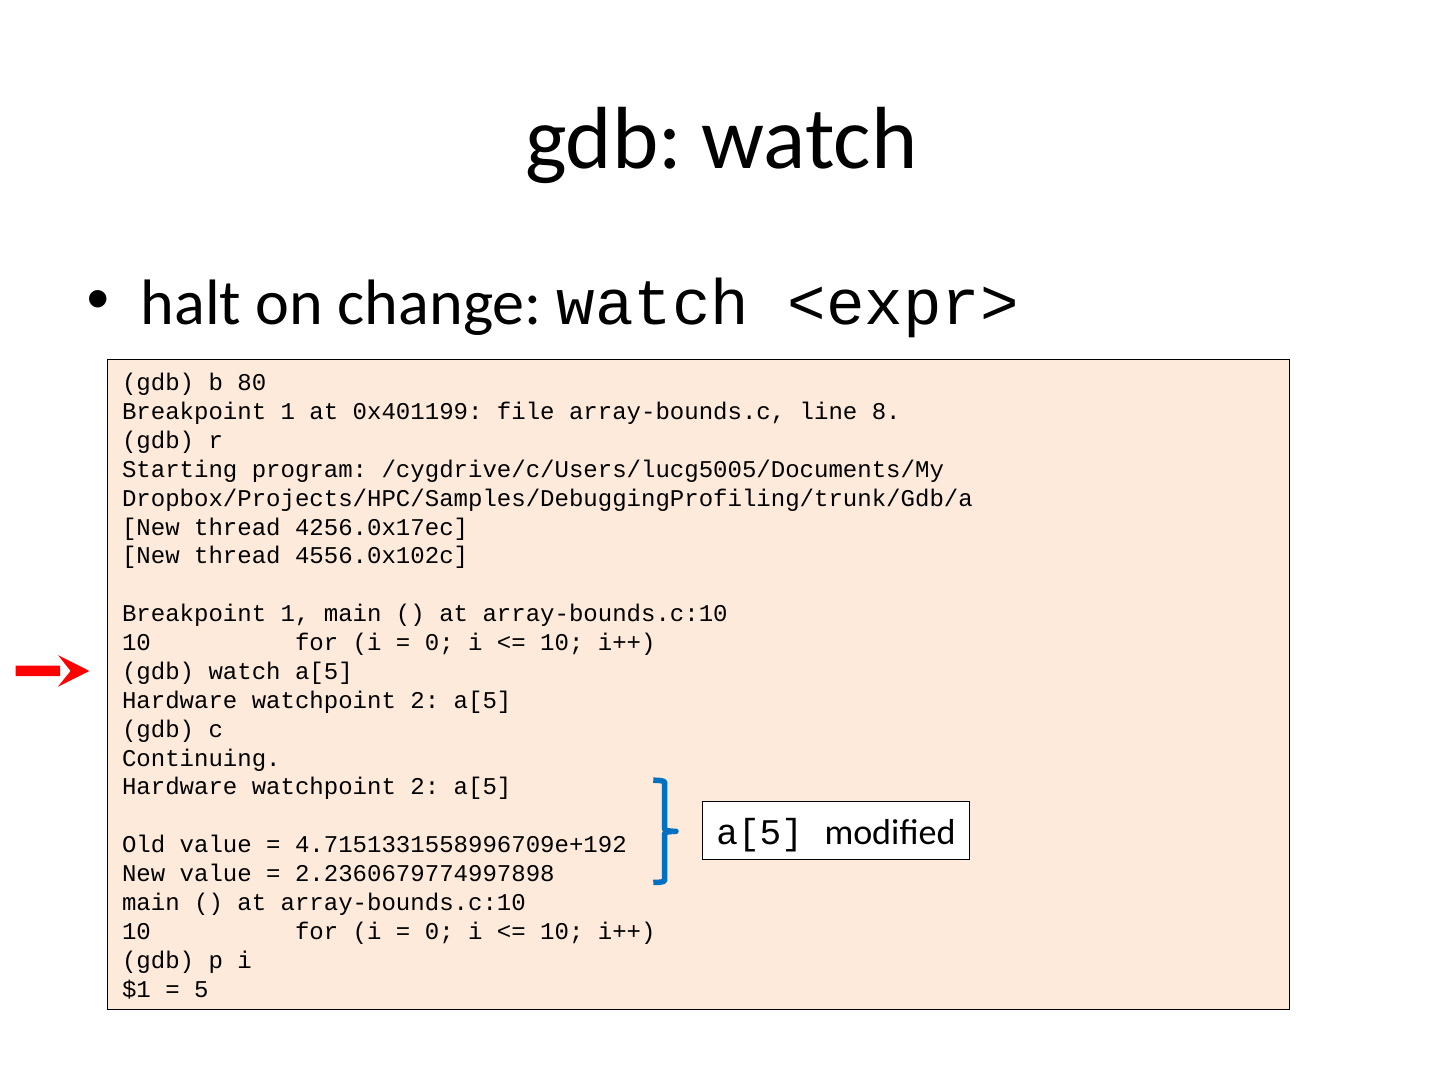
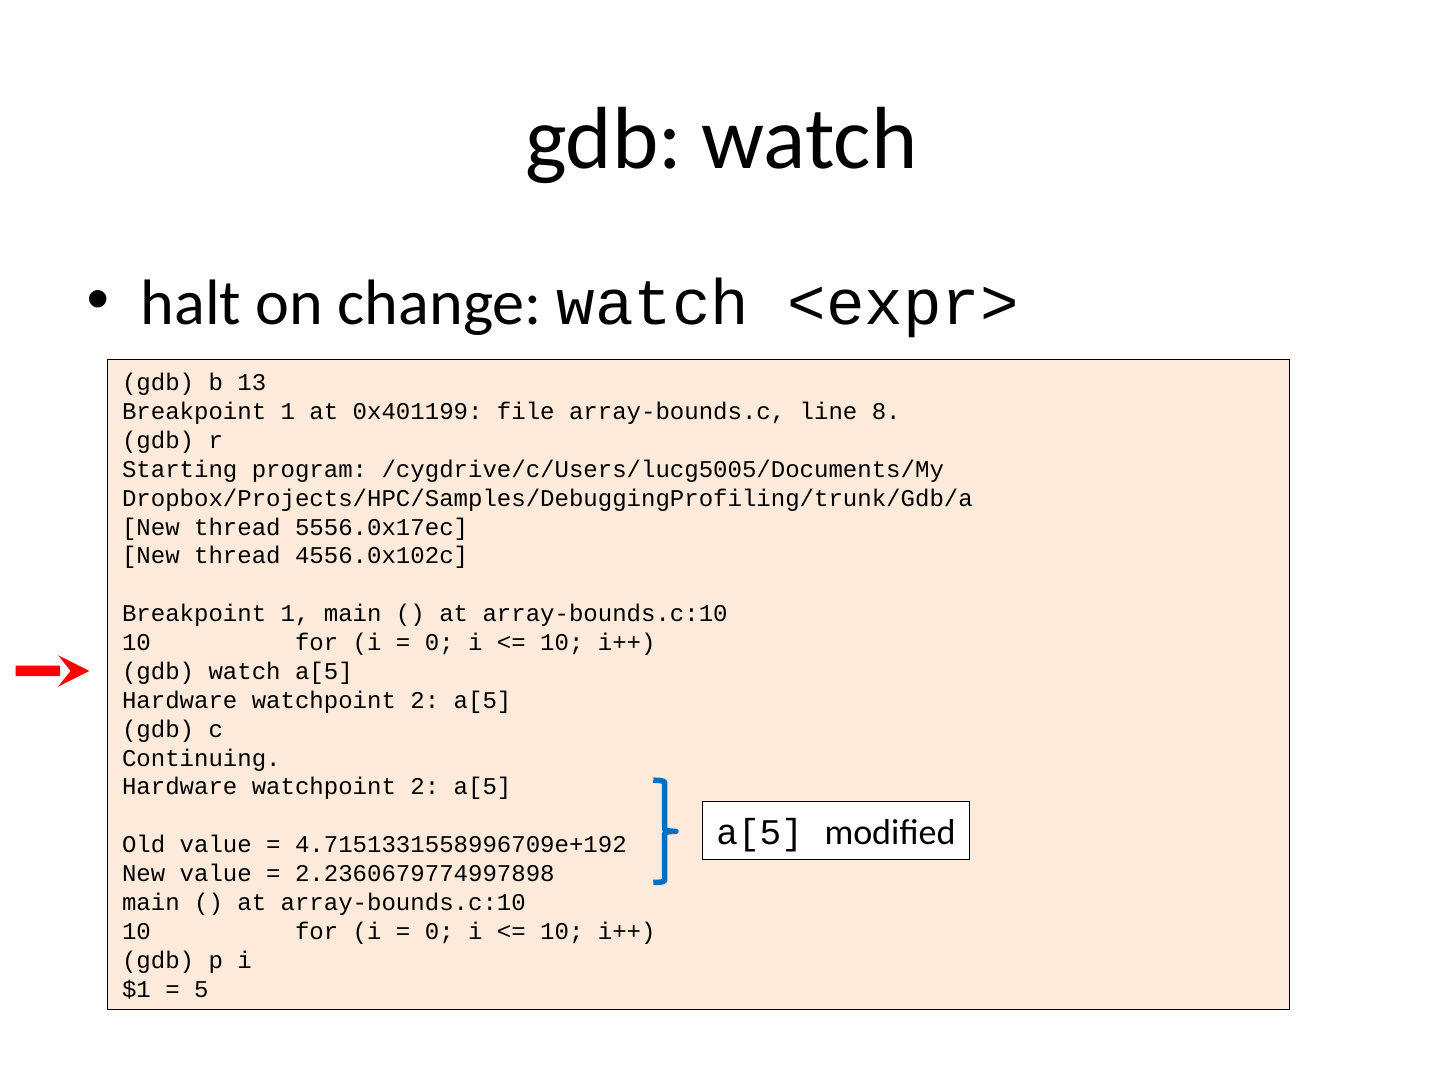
80: 80 -> 13 (252, 382)
4256.0x17ec: 4256.0x17ec -> 5556.0x17ec (382, 527)
